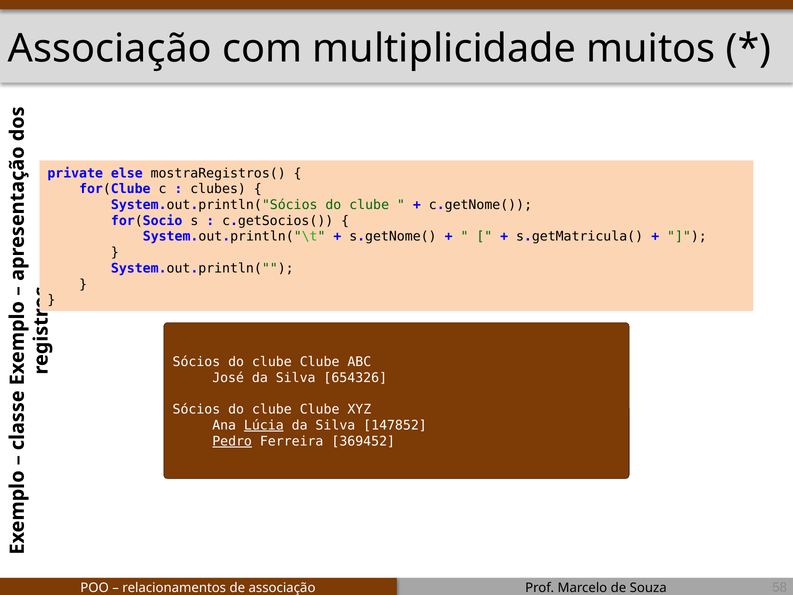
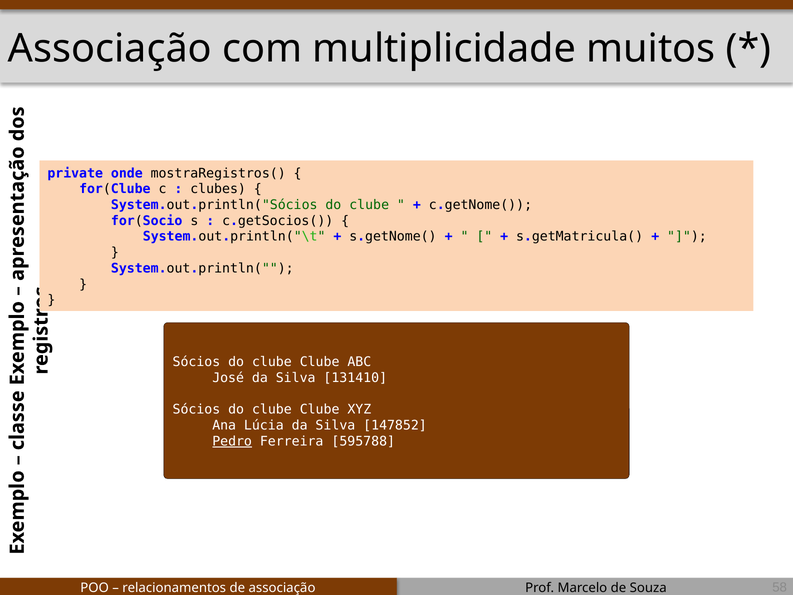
else: else -> onde (127, 173)
654326: 654326 -> 131410 (355, 378)
Lúcia underline: present -> none (264, 425)
369452: 369452 -> 595788 (363, 441)
